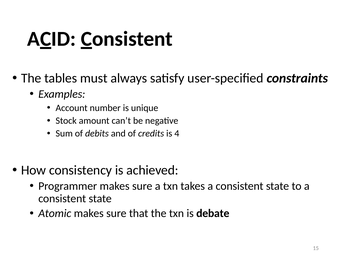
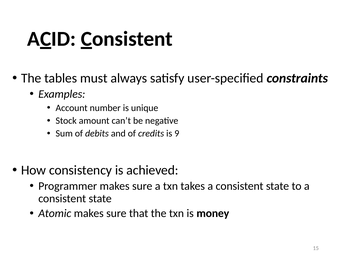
4: 4 -> 9 (177, 133)
debate: debate -> money (213, 213)
